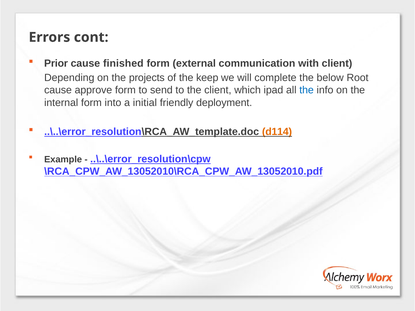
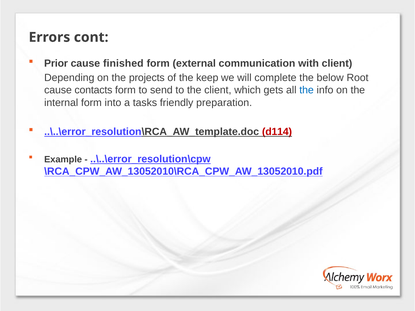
approve: approve -> contacts (93, 90)
ipad: ipad -> gets (273, 90)
initial: initial -> tasks (145, 103)
deployment: deployment -> preparation (224, 103)
d114 colour: orange -> red (277, 132)
